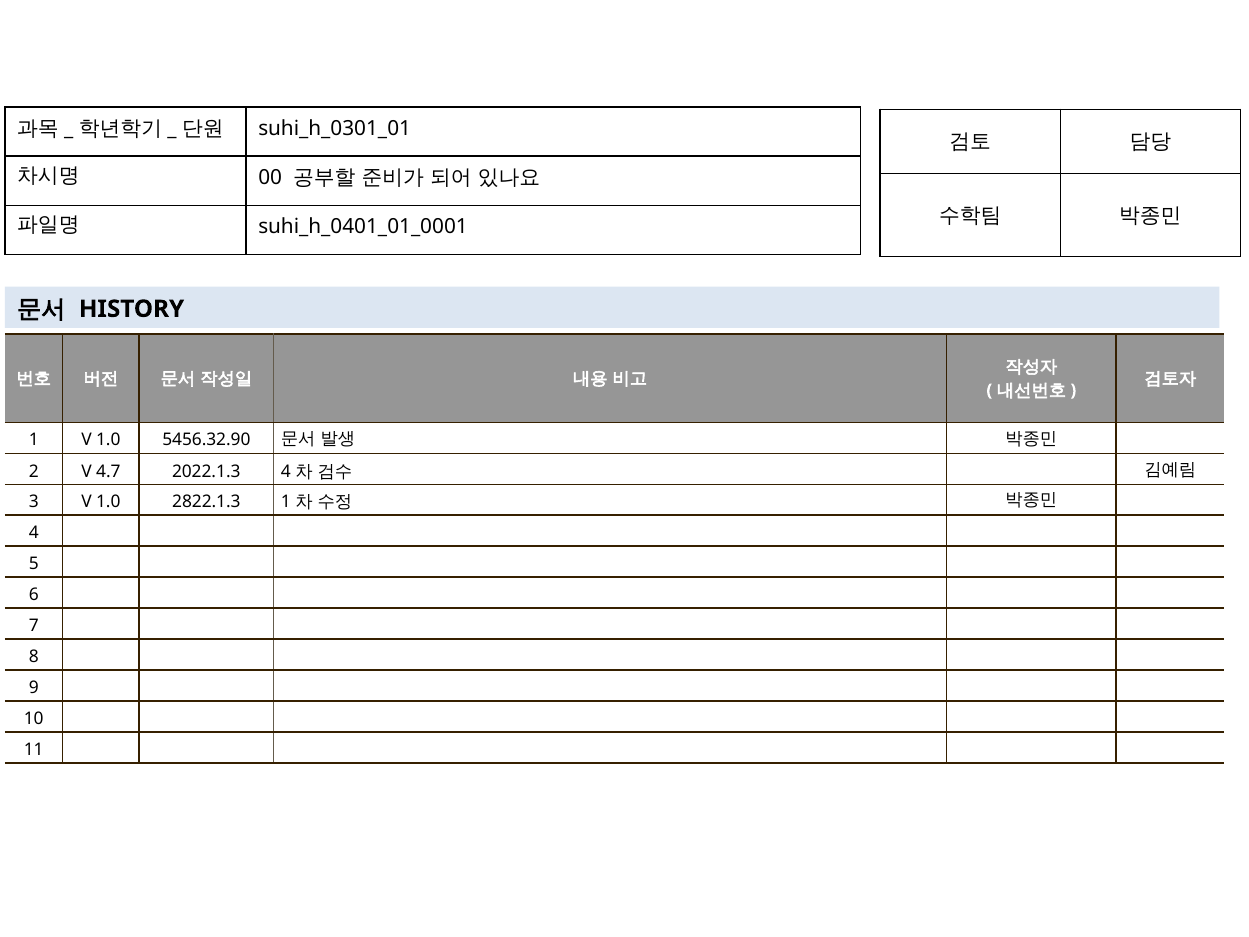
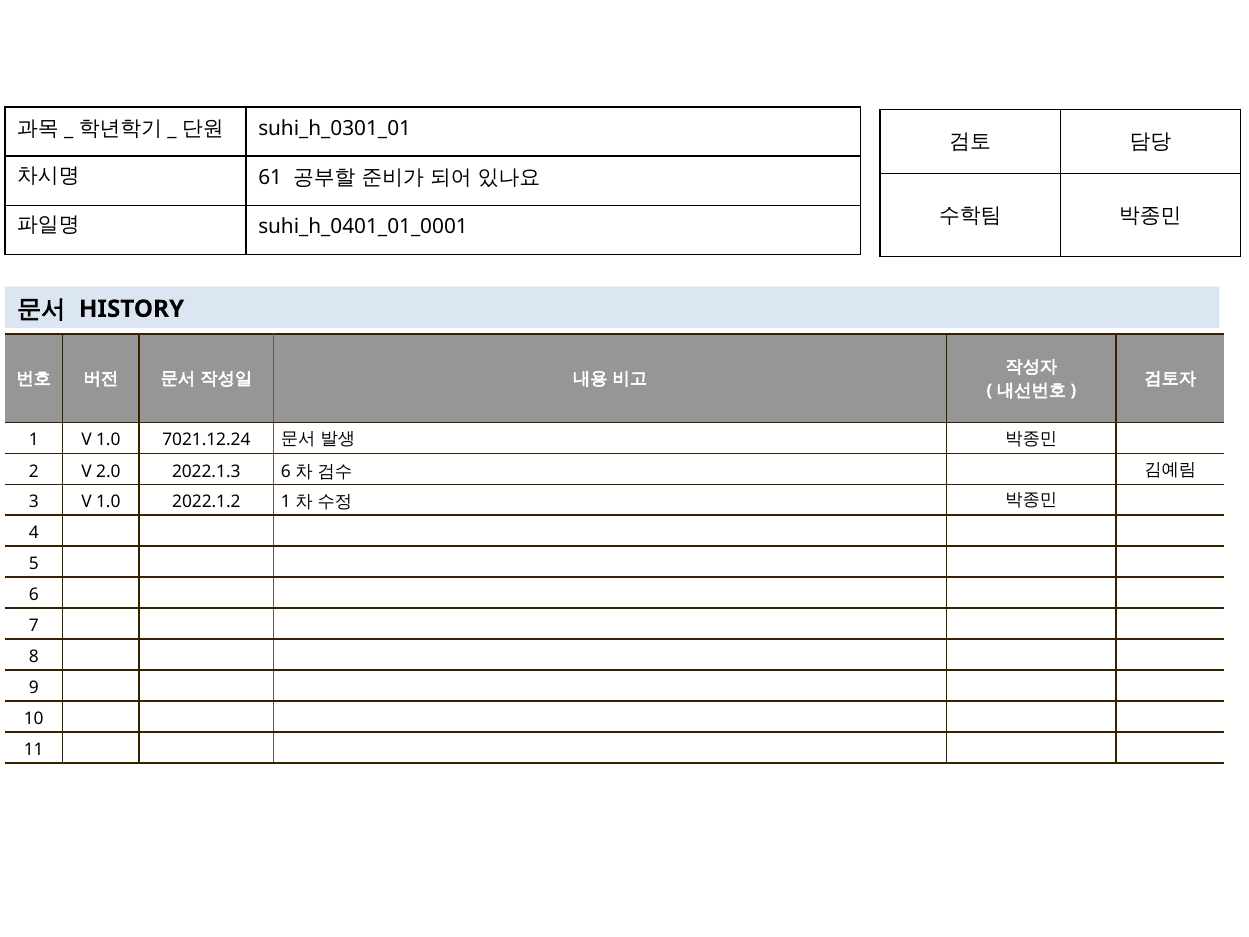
00: 00 -> 61 (270, 178)
5456.32.90: 5456.32.90 -> 7021.12.24 (206, 440)
4.7: 4.7 -> 2.0 (108, 471)
2022.1.3 4: 4 -> 6 (286, 471)
2822.1.3: 2822.1.3 -> 2022.1.2 (206, 502)
